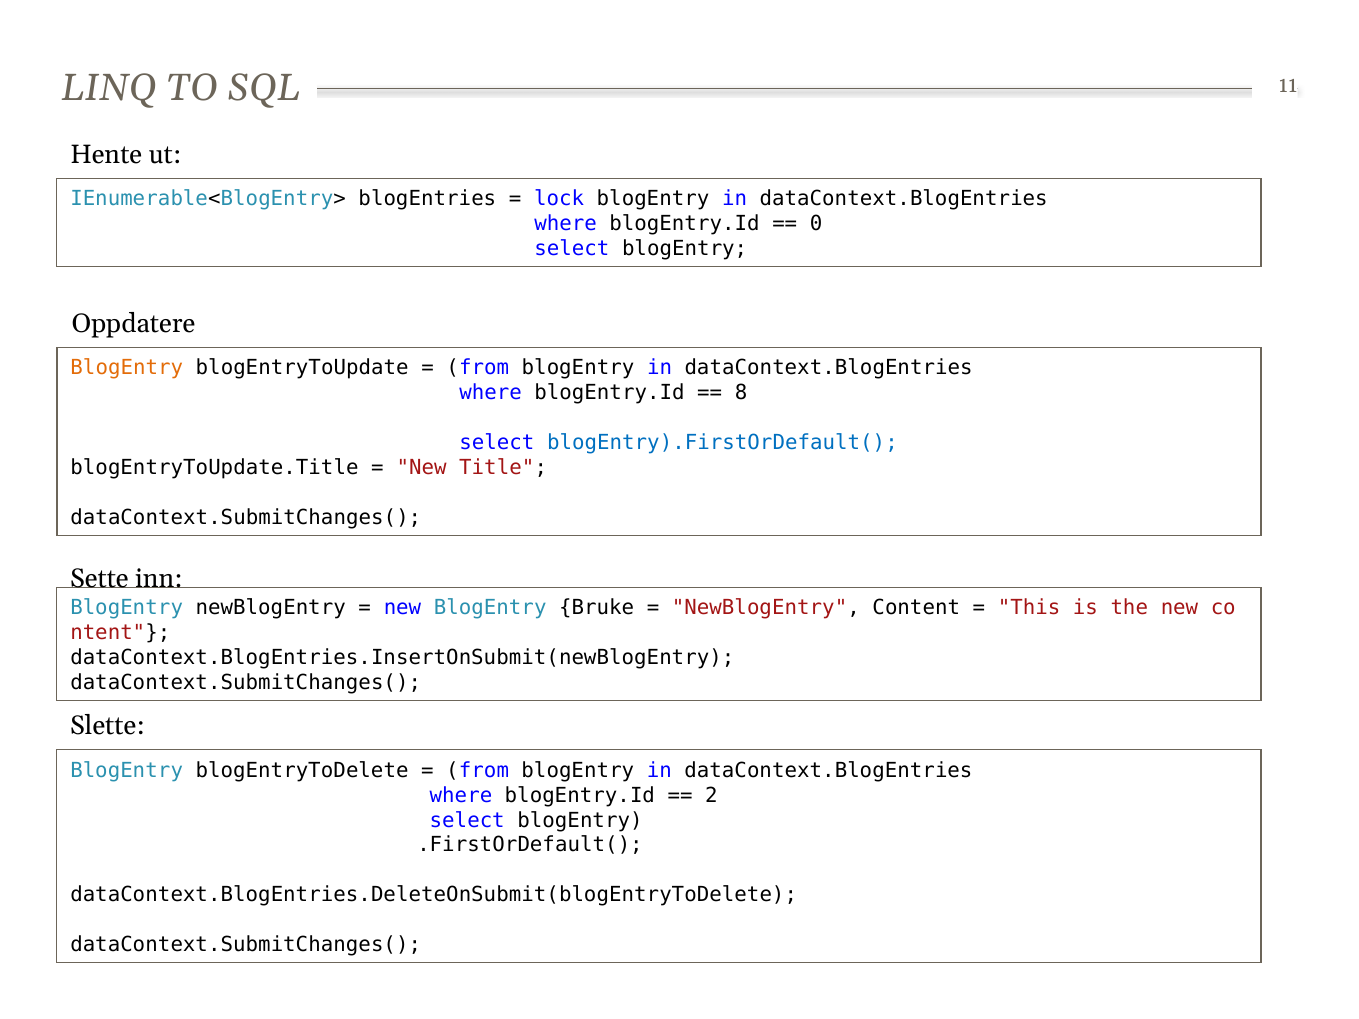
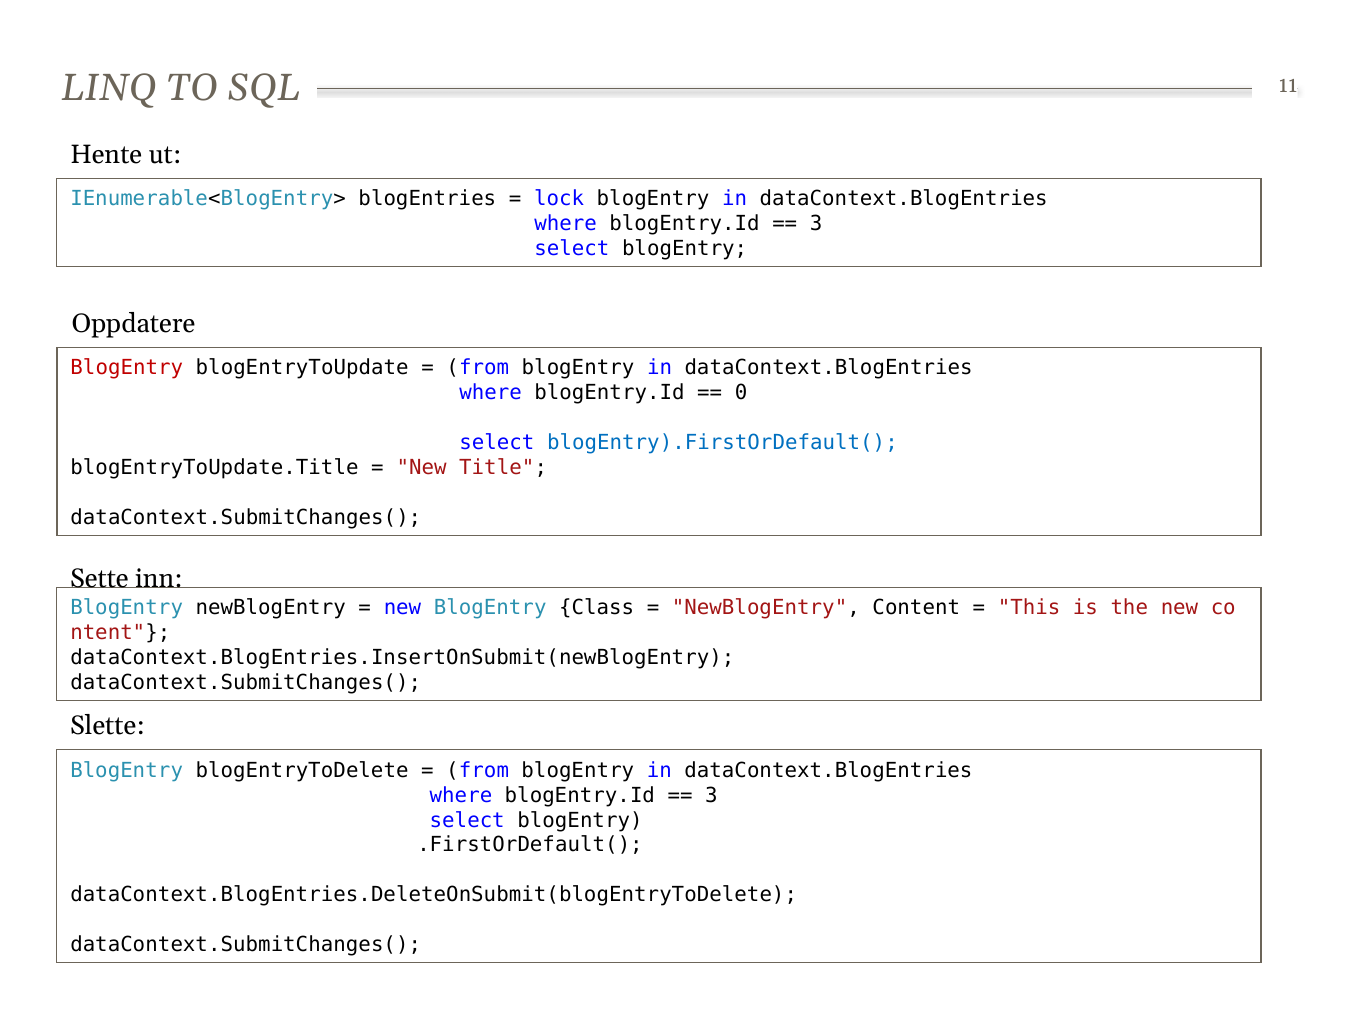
0: 0 -> 3 (816, 224)
BlogEntry colour: orange -> red (127, 368)
8: 8 -> 0 (741, 393)
Bruke: Bruke -> Class (597, 608)
2: 2 -> 3 (711, 795)
